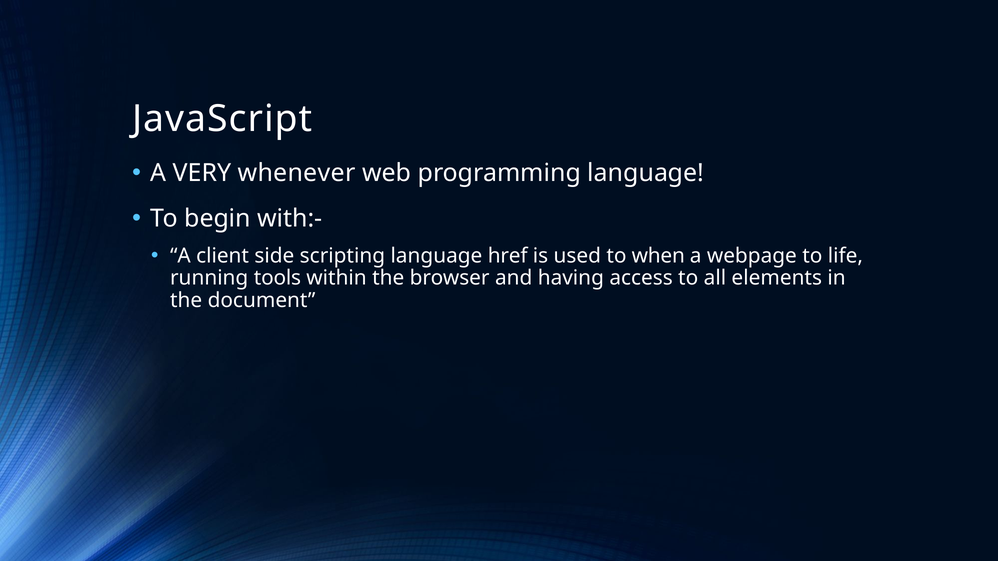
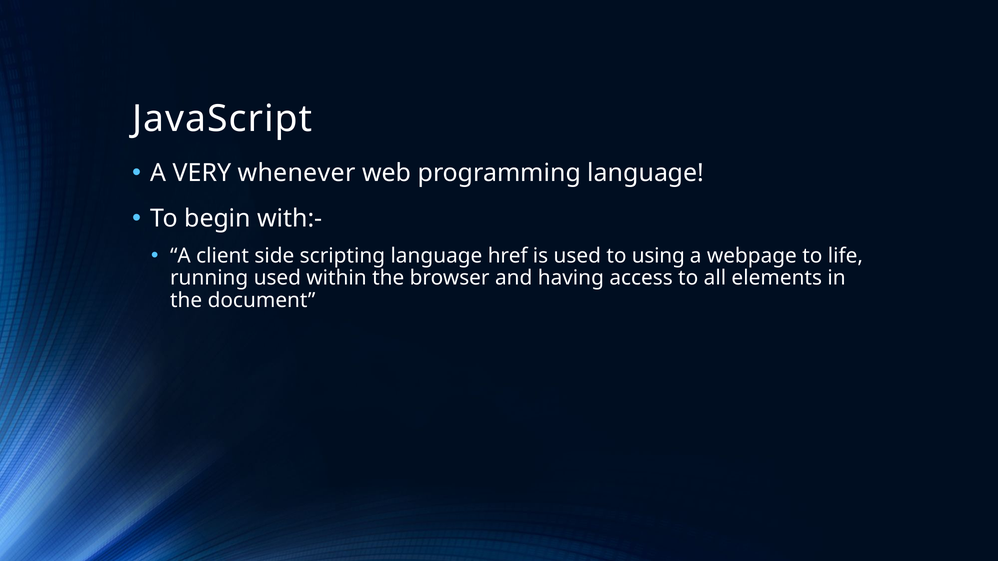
when: when -> using (658, 256)
running tools: tools -> used (277, 278)
